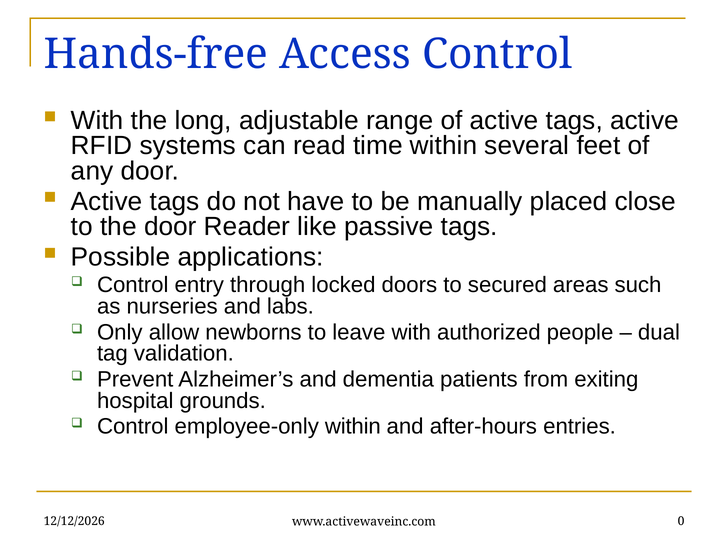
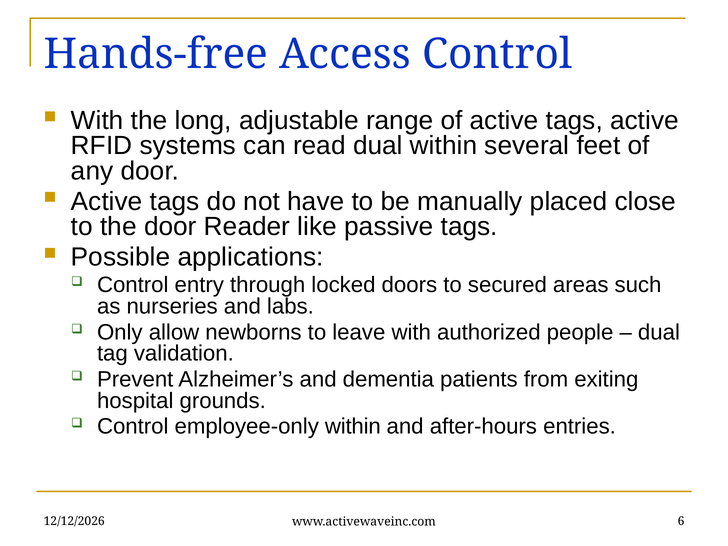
read time: time -> dual (378, 146)
0: 0 -> 6 (681, 521)
